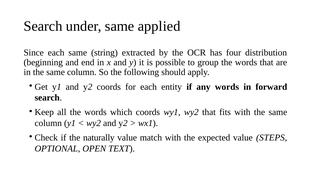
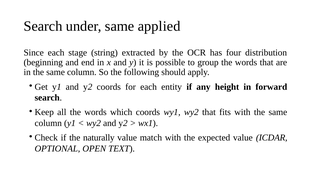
each same: same -> stage (78, 53)
any words: words -> height (227, 87)
STEPS: STEPS -> ICDAR (272, 138)
